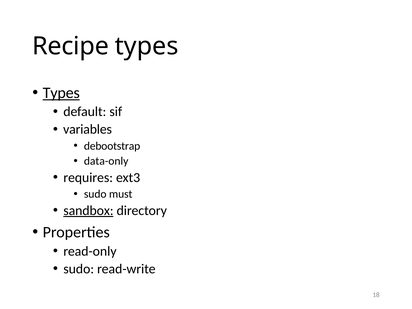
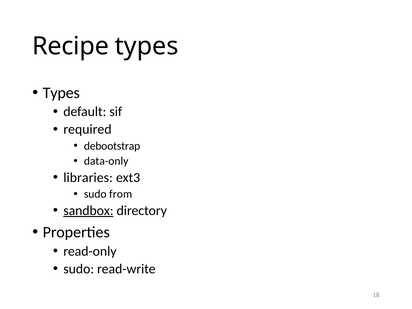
Types underline: present -> none (61, 93)
variables: variables -> required (87, 129)
requires: requires -> libraries (88, 178)
must: must -> from (121, 194)
